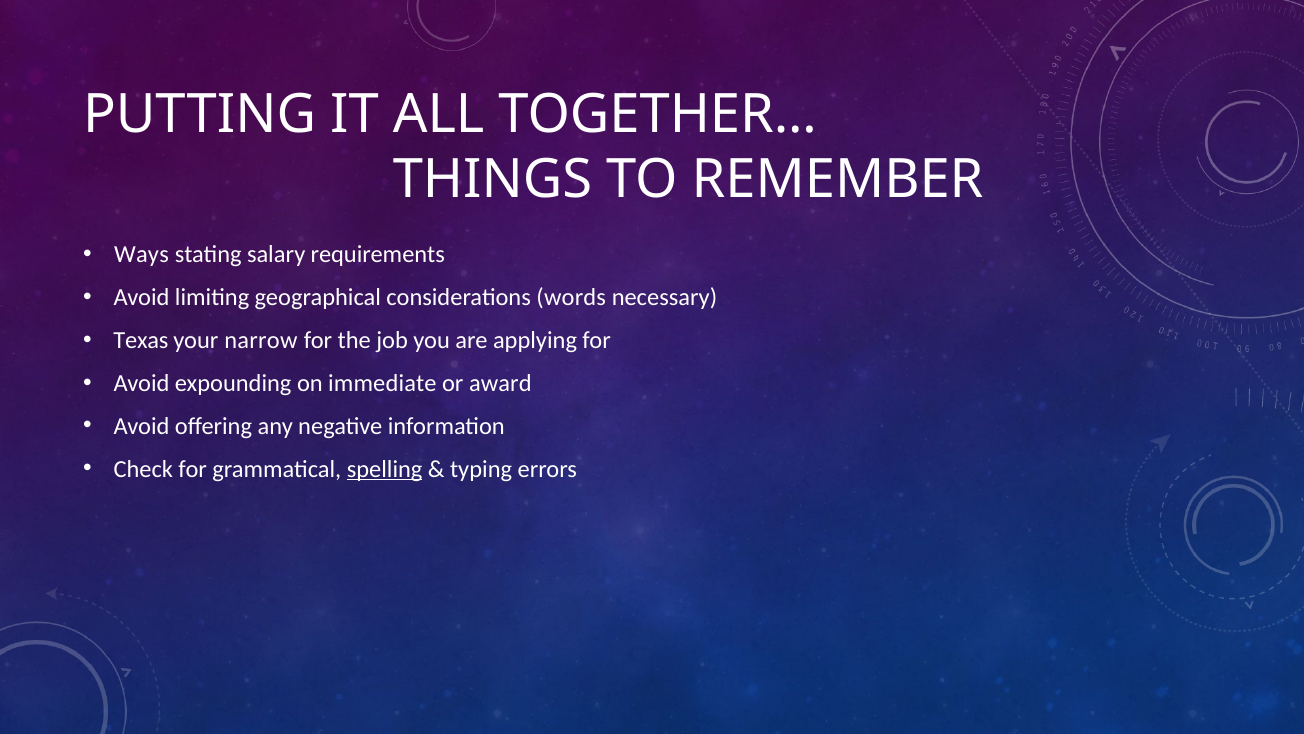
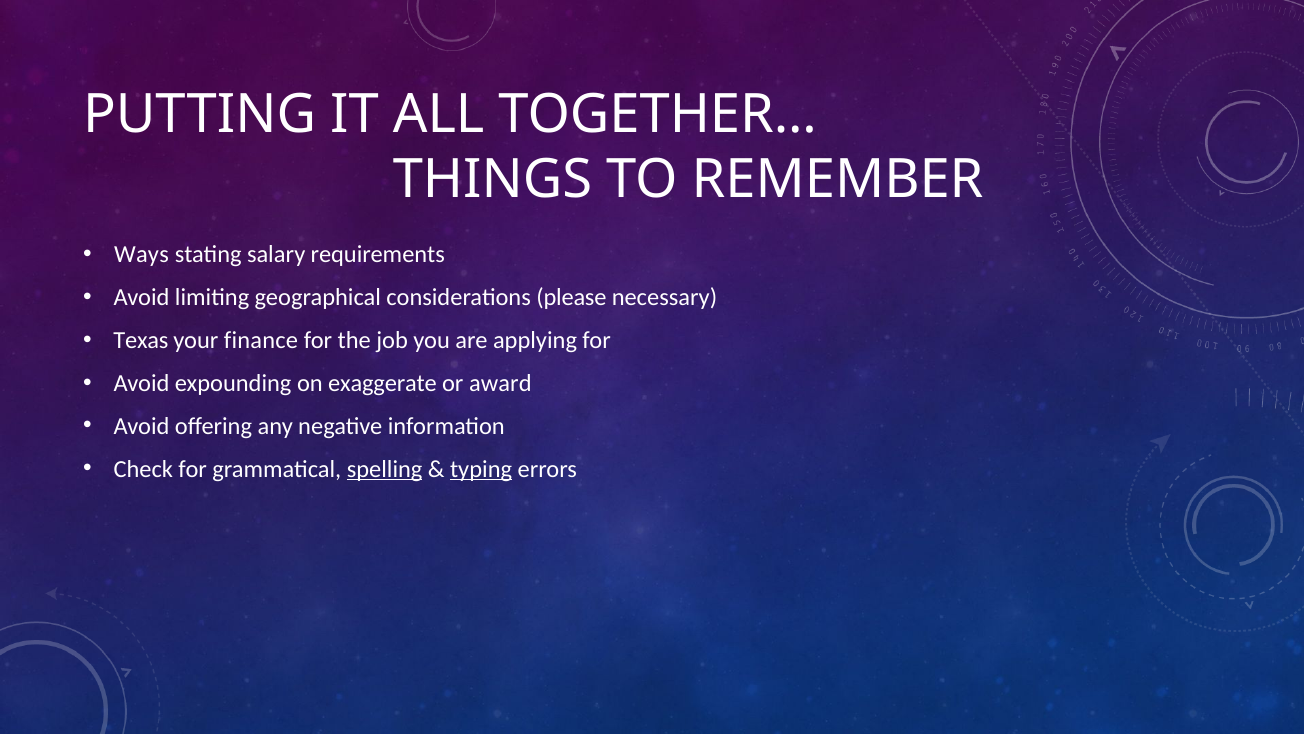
words: words -> please (571, 297)
narrow: narrow -> finance (261, 340)
immediate: immediate -> exaggerate (383, 383)
typing underline: none -> present (481, 469)
